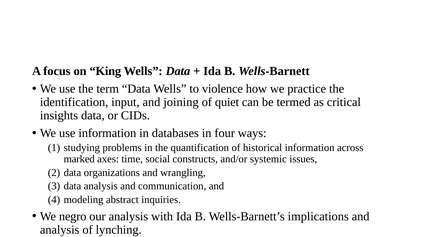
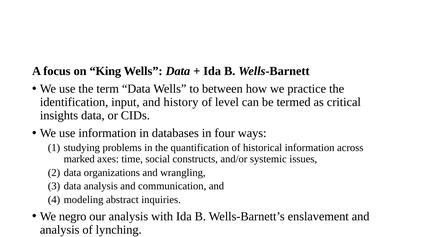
to violence: violence -> between (222, 89)
and joining: joining -> history (181, 102)
quiet: quiet -> level (227, 102)
Wells-Barnett’s implications: implications -> enslavement (318, 216)
